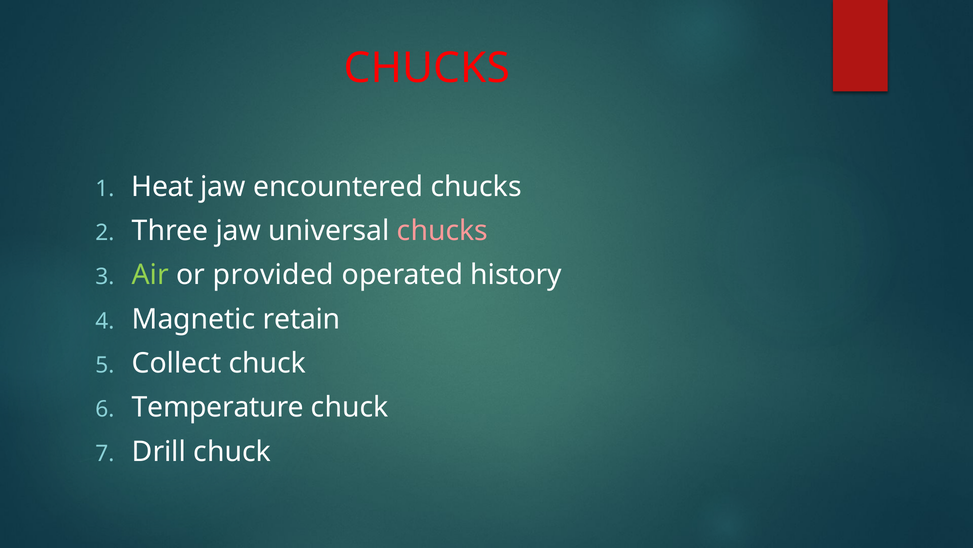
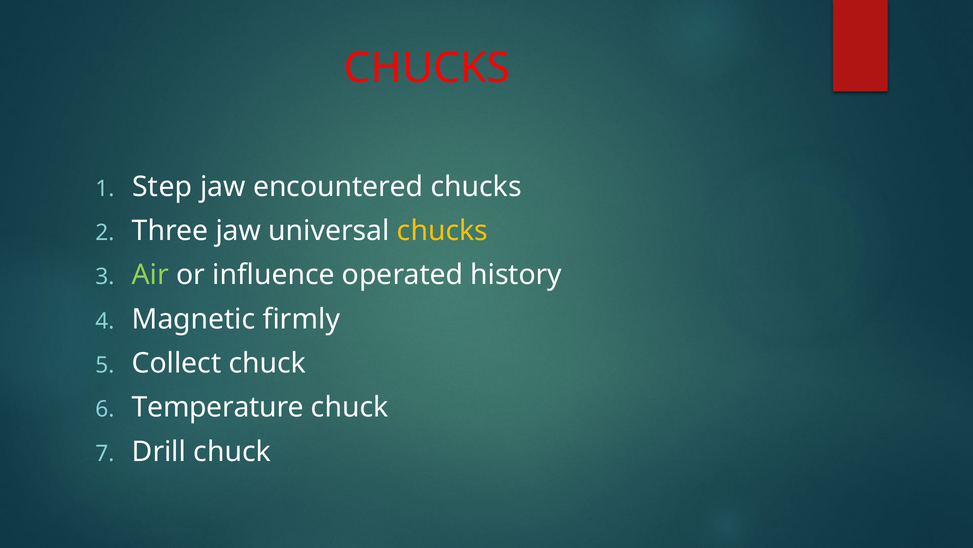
Heat: Heat -> Step (162, 186)
chucks colour: pink -> yellow (442, 231)
provided: provided -> influence (274, 275)
retain: retain -> firmly (301, 319)
